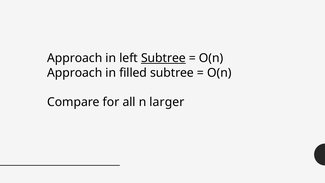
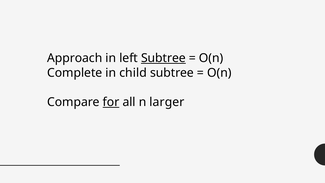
Approach: Approach -> Complete (75, 73)
filled: filled -> child (133, 73)
for underline: none -> present (111, 102)
